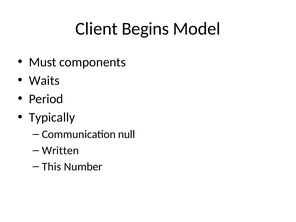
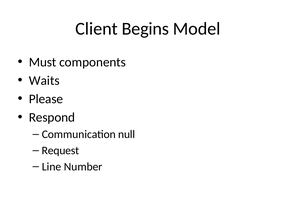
Period: Period -> Please (46, 99)
Typically: Typically -> Respond (52, 117)
Written: Written -> Request (60, 150)
This: This -> Line (52, 167)
